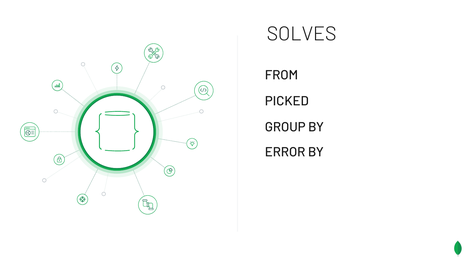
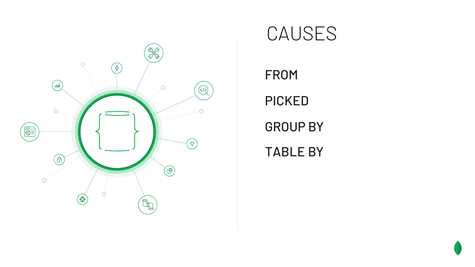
SOLVES: SOLVES -> CAUSES (302, 34)
ERROR: ERROR -> TABLE (285, 152)
